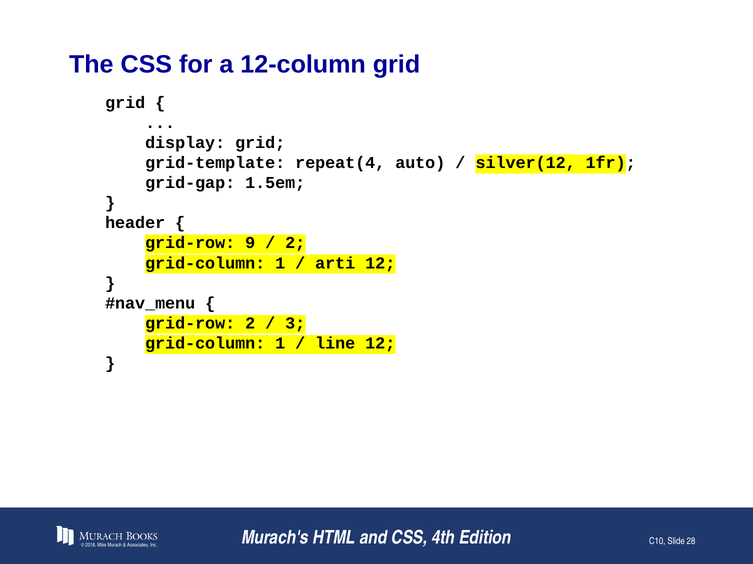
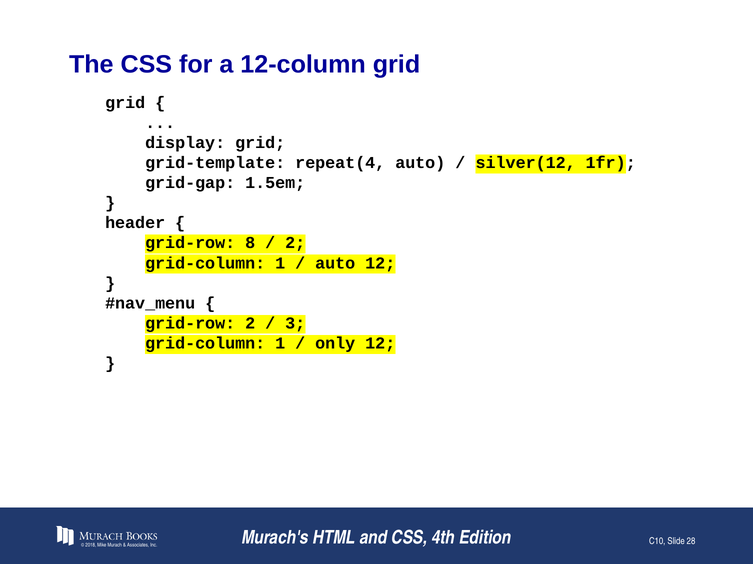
9: 9 -> 8 (250, 243)
arti: arti -> auto (335, 263)
line: line -> only (335, 344)
